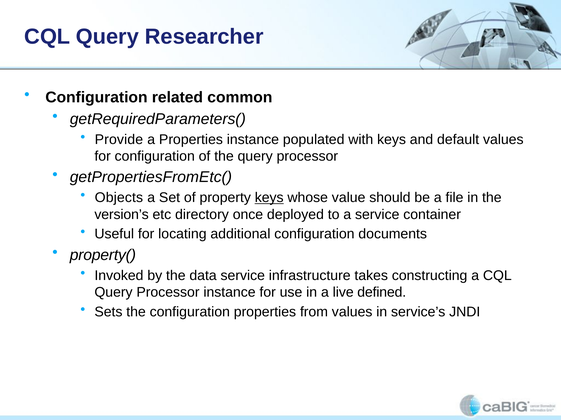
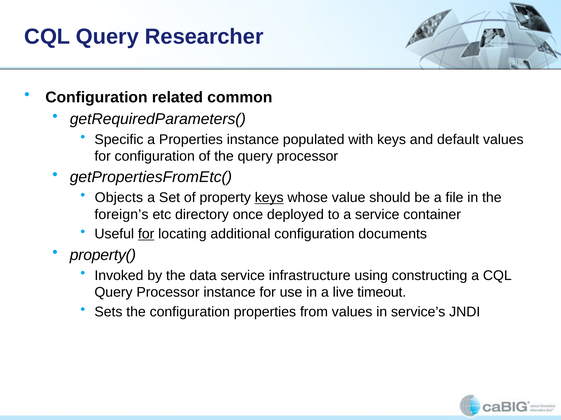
Provide: Provide -> Specific (119, 140)
version’s: version’s -> foreign’s (121, 215)
for underline: none -> present (146, 234)
takes: takes -> using (371, 276)
defined: defined -> timeout (382, 293)
